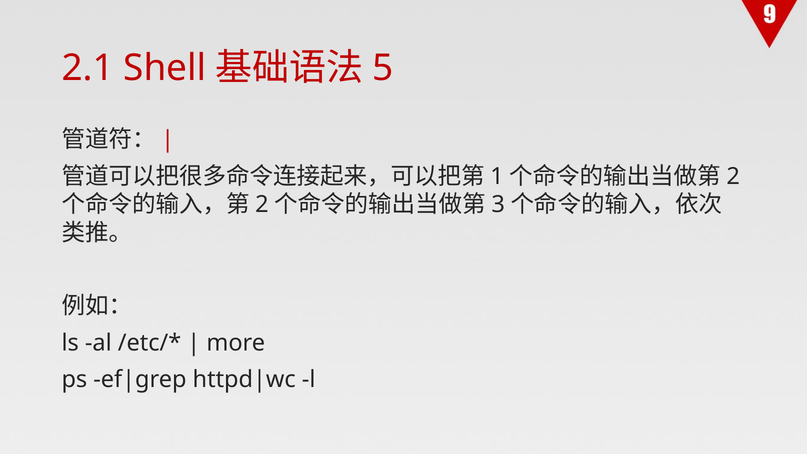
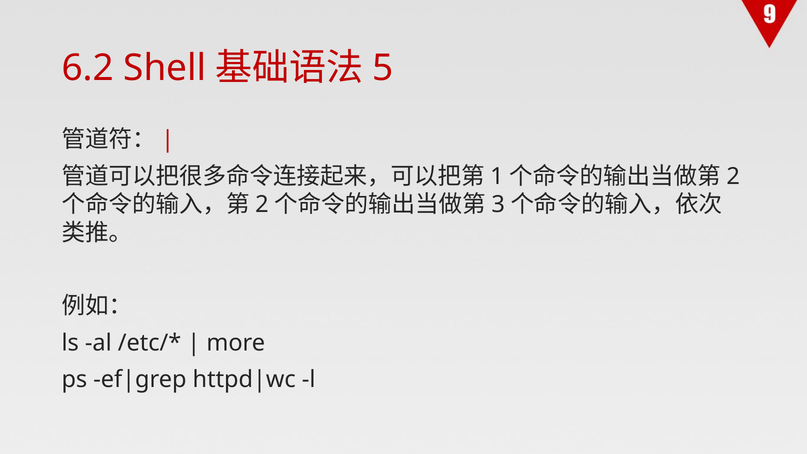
2.1: 2.1 -> 6.2 (88, 68)
